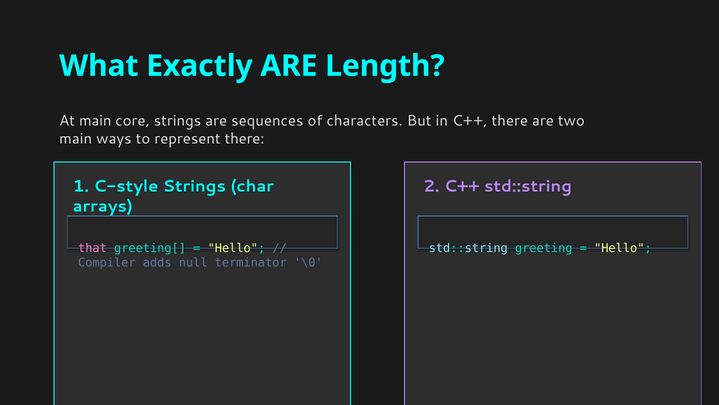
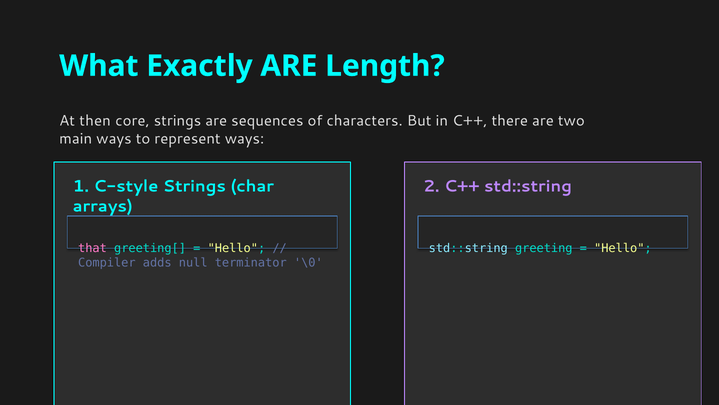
At main: main -> then (95, 121)
represent there: there -> ways (244, 139)
